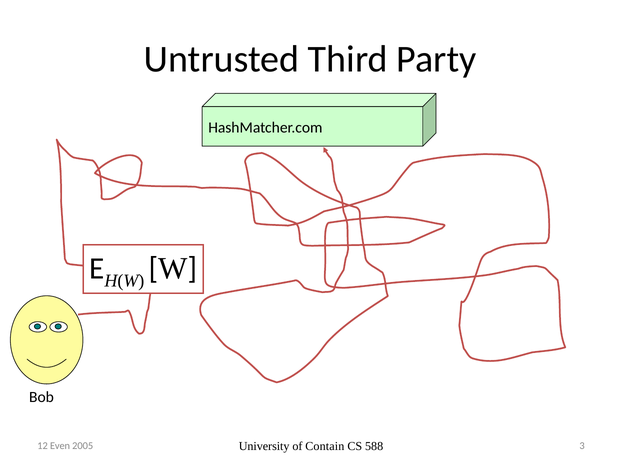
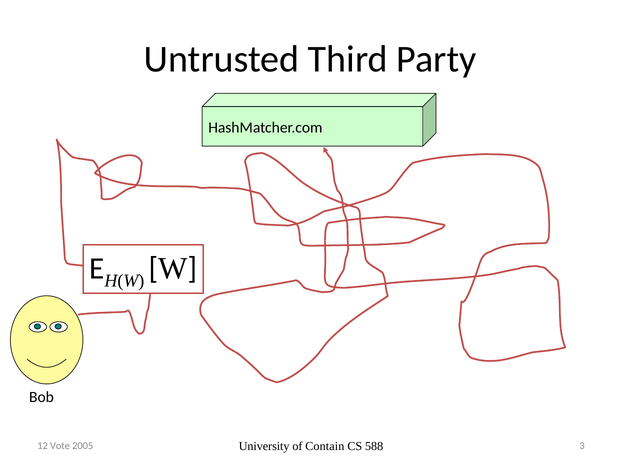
Even: Even -> Vote (60, 445)
